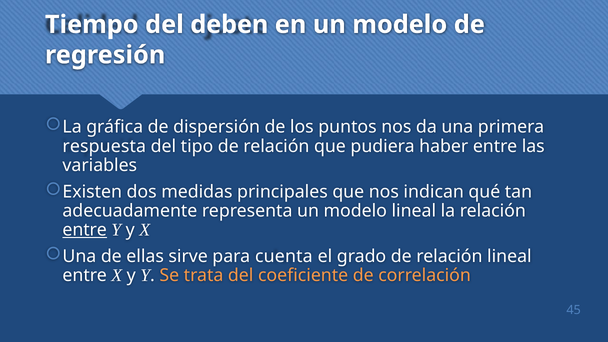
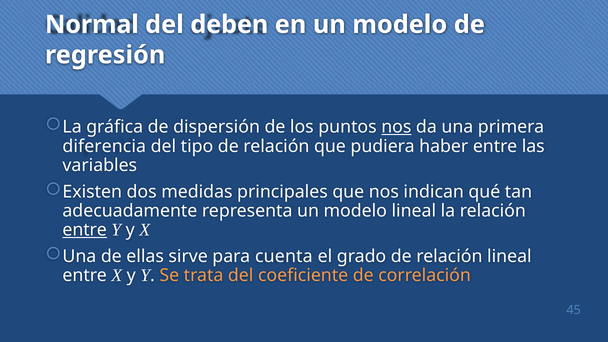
Tiempo: Tiempo -> Normal (92, 25)
nos underline: none -> present (396, 127)
respuesta: respuesta -> diferencia (104, 146)
